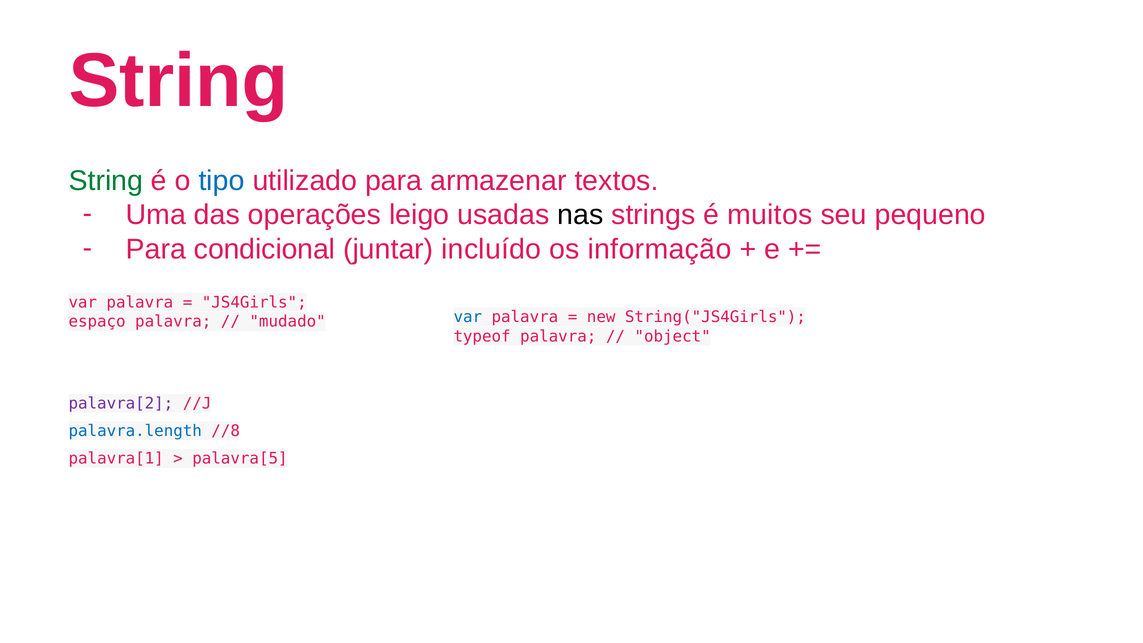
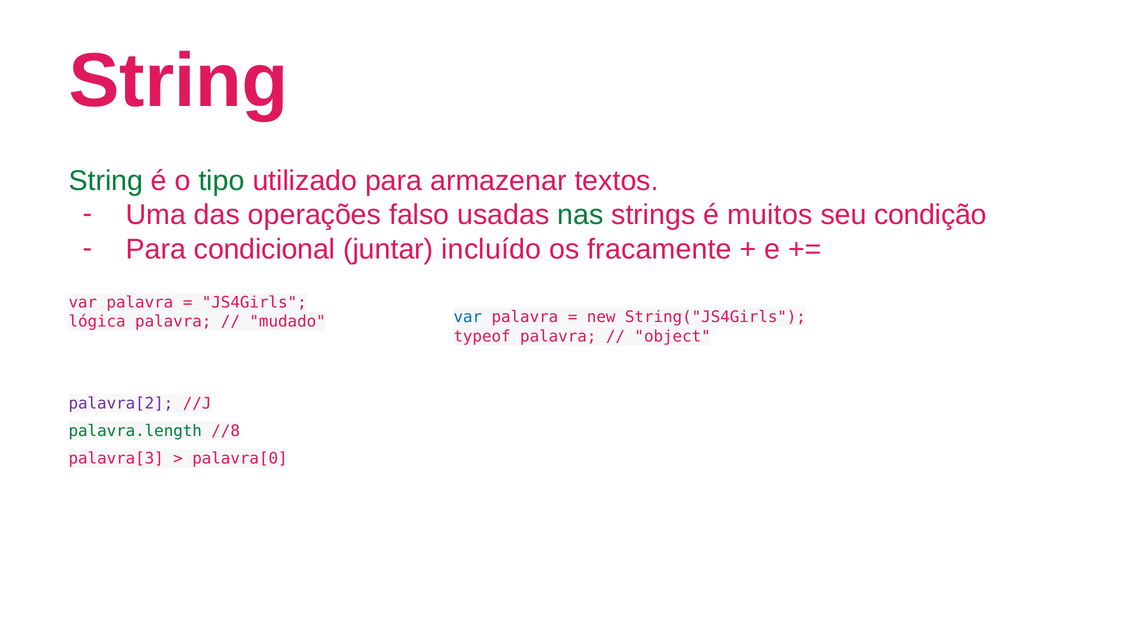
tipo colour: blue -> green (222, 181)
leigo: leigo -> falso (419, 215)
nas colour: black -> green (580, 215)
pequeno: pequeno -> condição (930, 215)
informação: informação -> fracamente (660, 249)
espaço: espaço -> lógica (97, 322)
palavra.length colour: blue -> green (135, 431)
palavra[1: palavra[1 -> palavra[3 (116, 459)
palavra[5: palavra[5 -> palavra[0 (240, 459)
